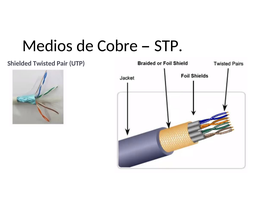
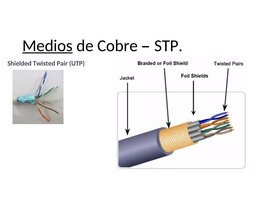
Medios underline: none -> present (47, 46)
